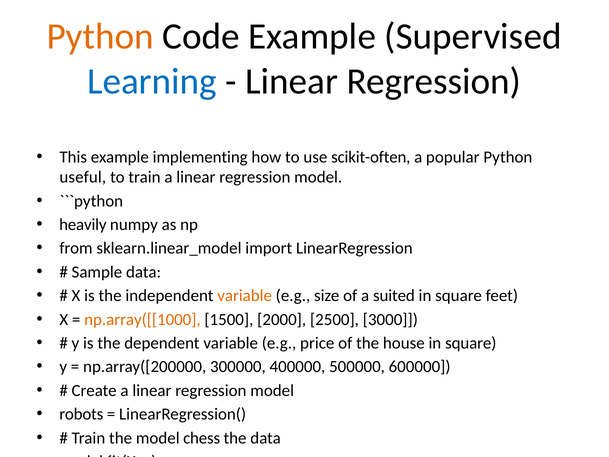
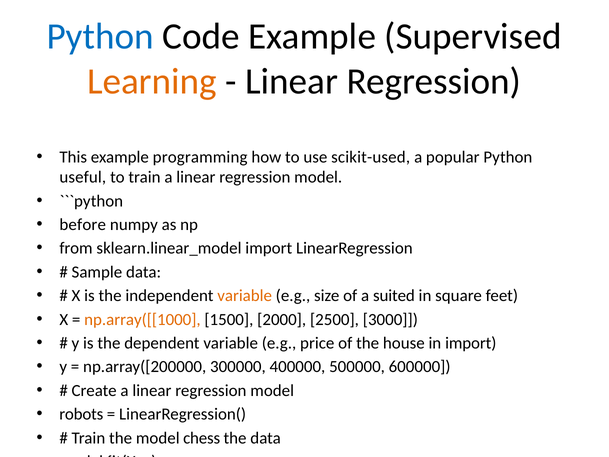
Python colour: orange -> blue (100, 37)
Learning colour: blue -> orange (152, 81)
implementing: implementing -> programming (200, 157)
scikit-often: scikit-often -> scikit-used (371, 157)
heavily: heavily -> before (83, 225)
house in square: square -> import (471, 343)
